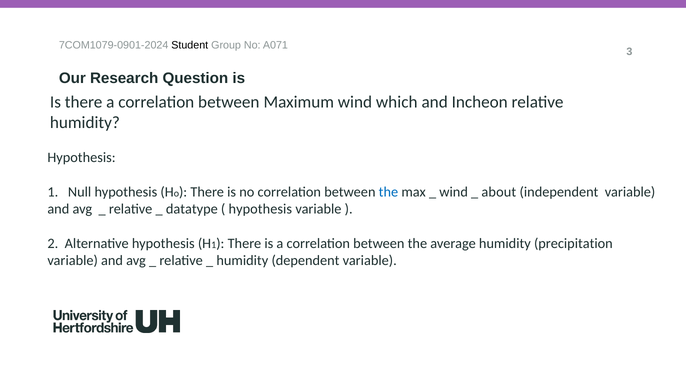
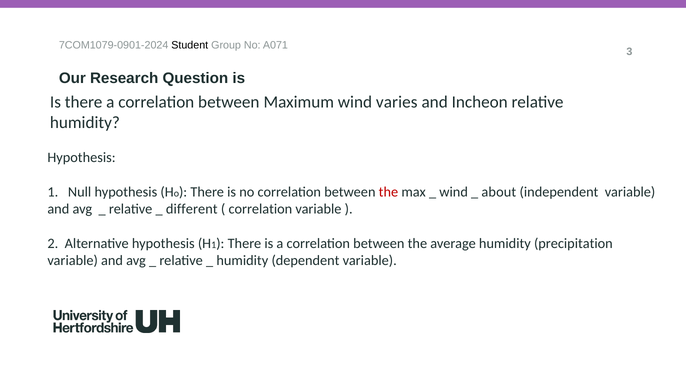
which: which -> varies (397, 102)
the colour: blue -> red (388, 192)
datatype: datatype -> different (192, 209)
hypothesis: hypothesis -> correlation (260, 209)
